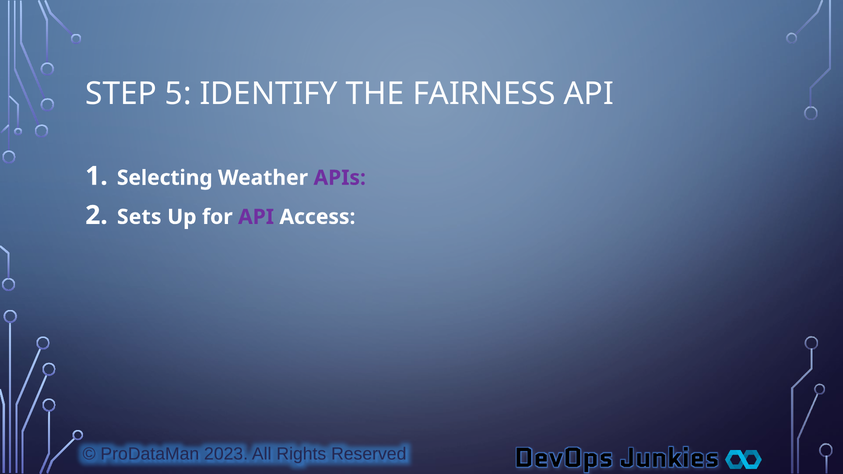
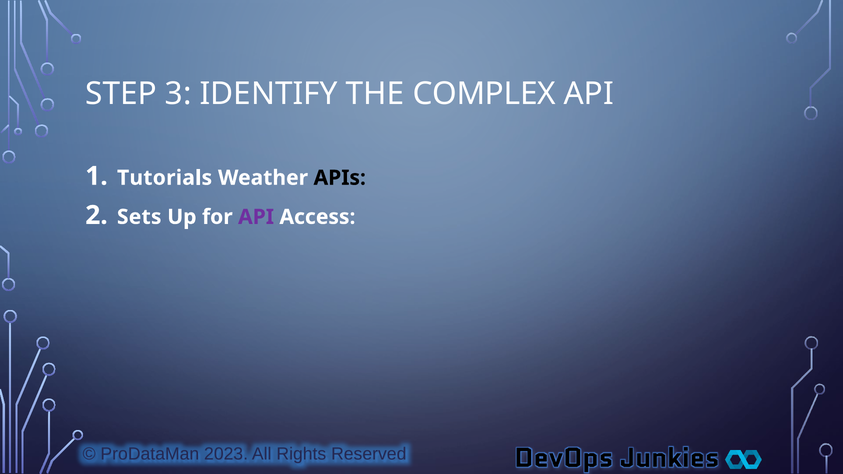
5: 5 -> 3 (178, 94)
FAIRNESS: FAIRNESS -> COMPLEX (484, 94)
Selecting: Selecting -> Tutorials (165, 178)
APIs colour: purple -> black (340, 178)
